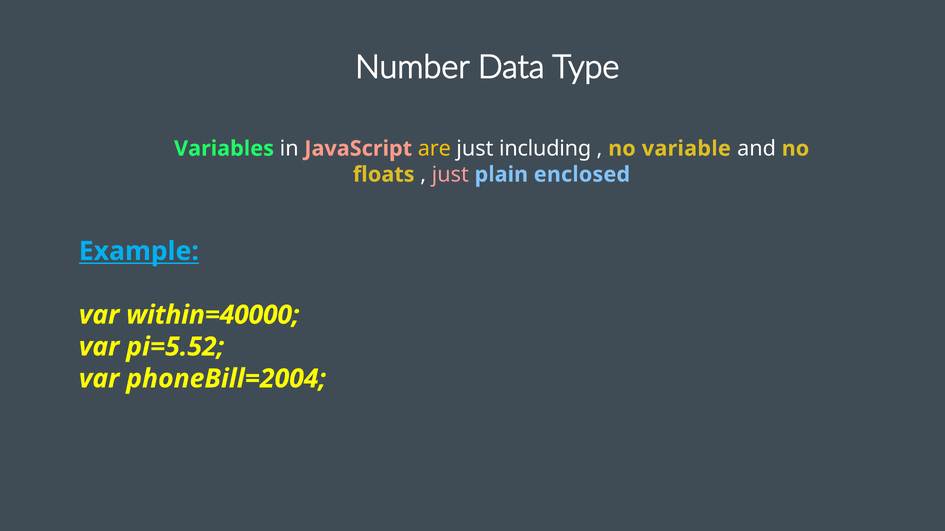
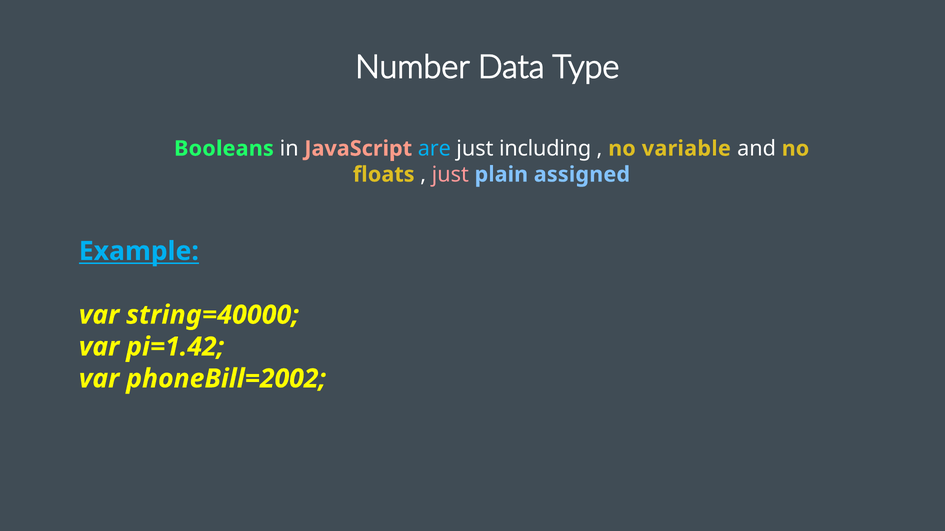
Variables: Variables -> Booleans (224, 149)
are colour: yellow -> light blue (434, 149)
enclosed: enclosed -> assigned (582, 175)
within=40000: within=40000 -> string=40000 (213, 315)
pi=5.52: pi=5.52 -> pi=1.42 (175, 347)
phoneBill=2004: phoneBill=2004 -> phoneBill=2002 (226, 379)
